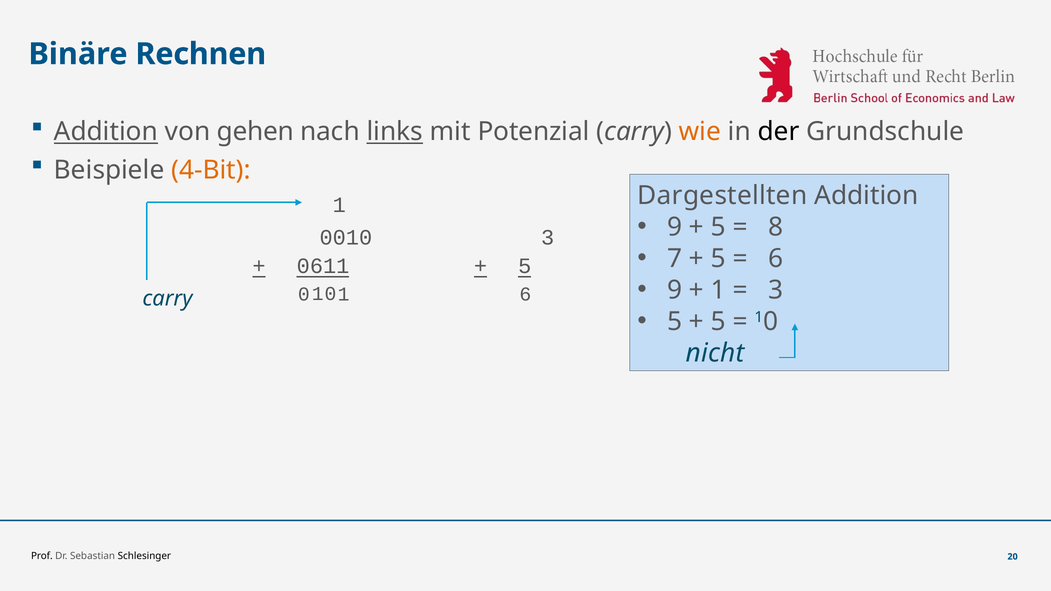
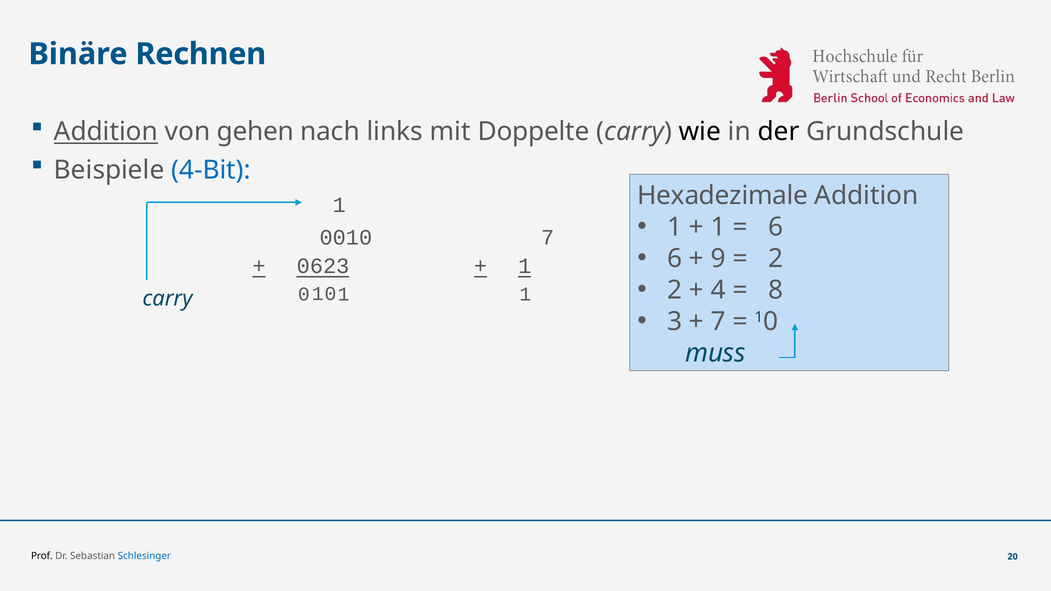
links underline: present -> none (395, 132)
Potenzial: Potenzial -> Doppelte (534, 132)
wie colour: orange -> black (700, 132)
4-Bit colour: orange -> blue (211, 170)
Dargestellten: Dargestellten -> Hexadezimale (723, 196)
9: 9 -> 1 (675, 227)
5: 5 -> 1 (718, 227)
8: 8 -> 6 (776, 227)
0010 3: 3 -> 7 (548, 238)
7: 7 -> 6 (675, 259)
5: 5 -> 9 (718, 259)
6: 6 -> 2 (776, 259)
0611: 0611 -> 0623 (323, 266)
5: 5 -> 1 (525, 266)
9: 9 -> 2 (675, 290)
1: 1 -> 4 (718, 290)
3: 3 -> 8 (776, 290)
6: 6 -> 1 (525, 294)
5: 5 -> 3 (675, 322)
5: 5 -> 7 (718, 322)
nicht: nicht -> muss (715, 353)
Schlesinger colour: black -> blue (144, 556)
